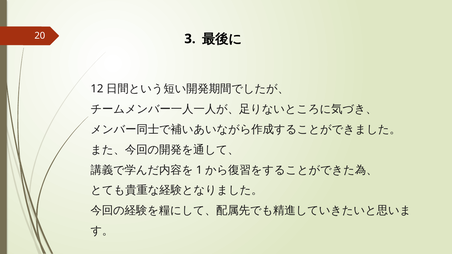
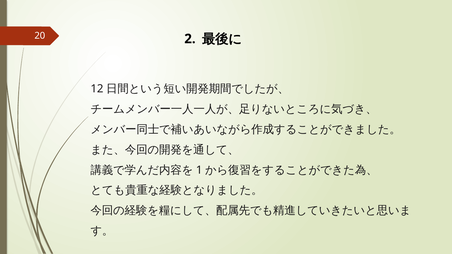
3: 3 -> 2 (190, 39)
